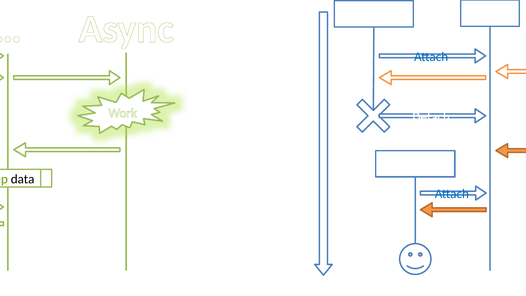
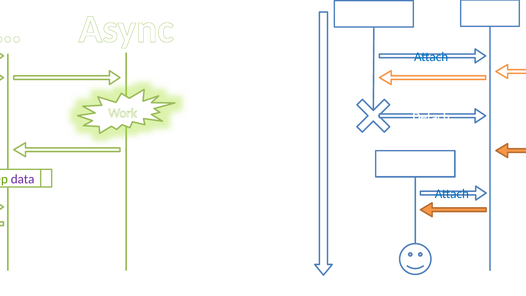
data colour: black -> purple (23, 179)
